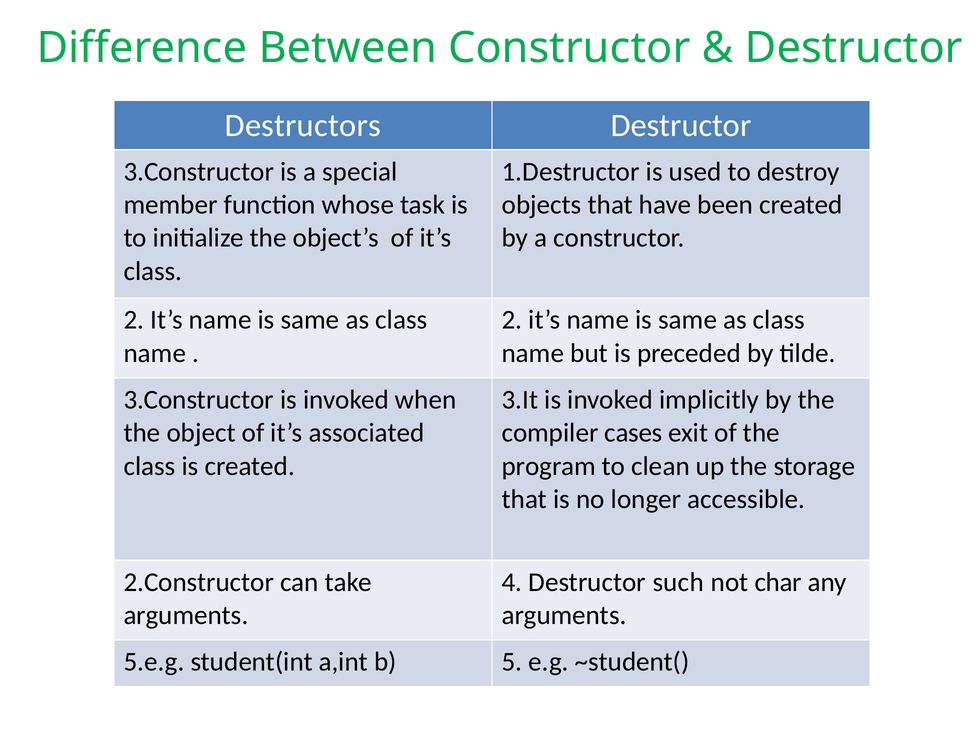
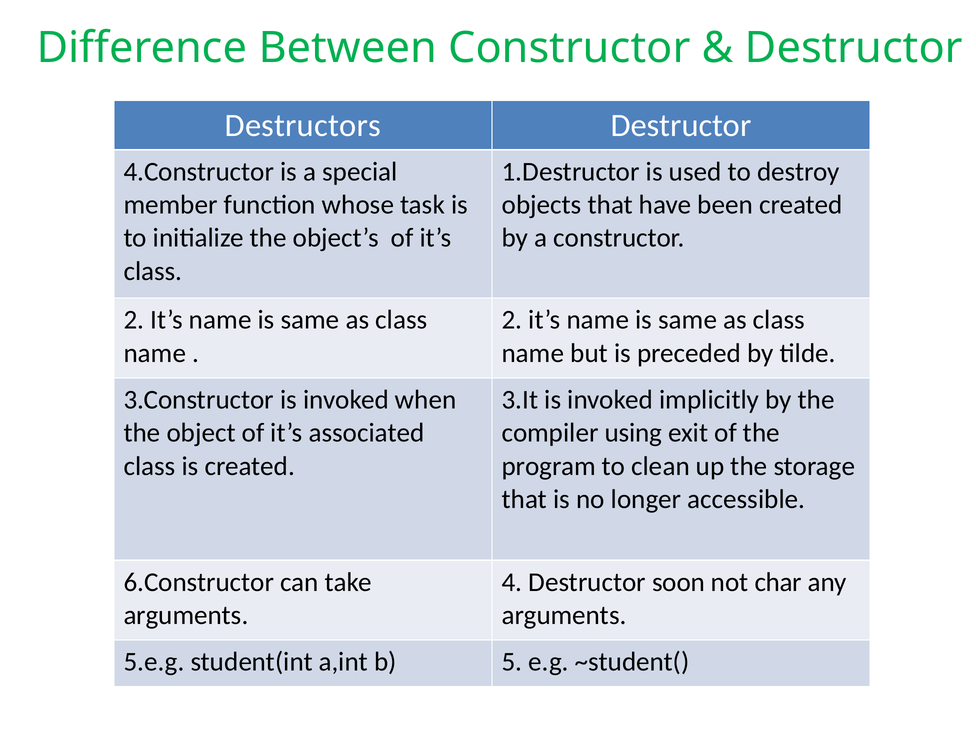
3.Constructor: 3.Constructor -> 4.Constructor (199, 172)
cases: cases -> using (633, 433)
2.Constructor: 2.Constructor -> 6.Constructor (199, 582)
such: such -> soon (678, 582)
